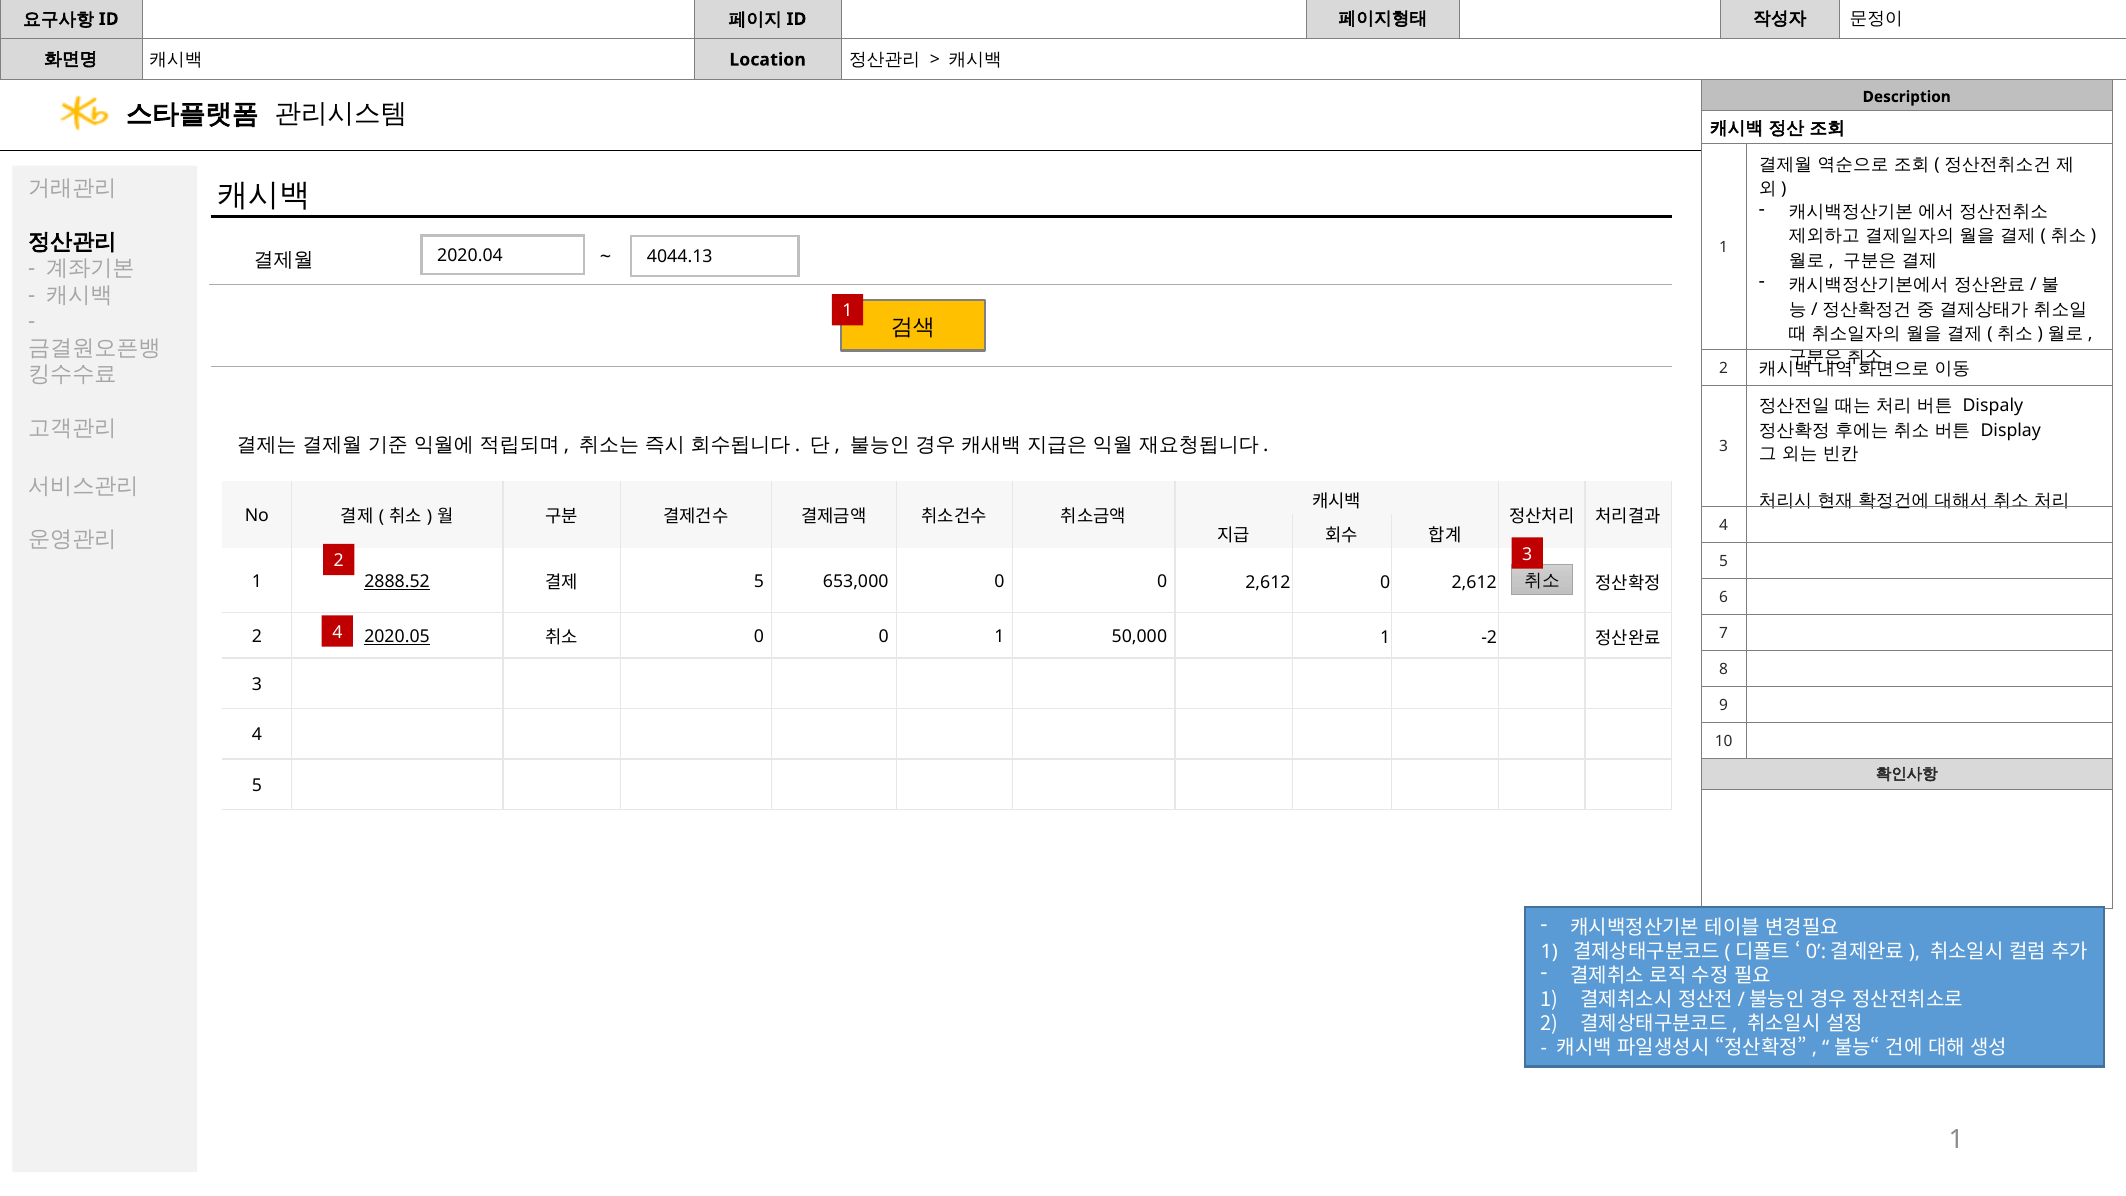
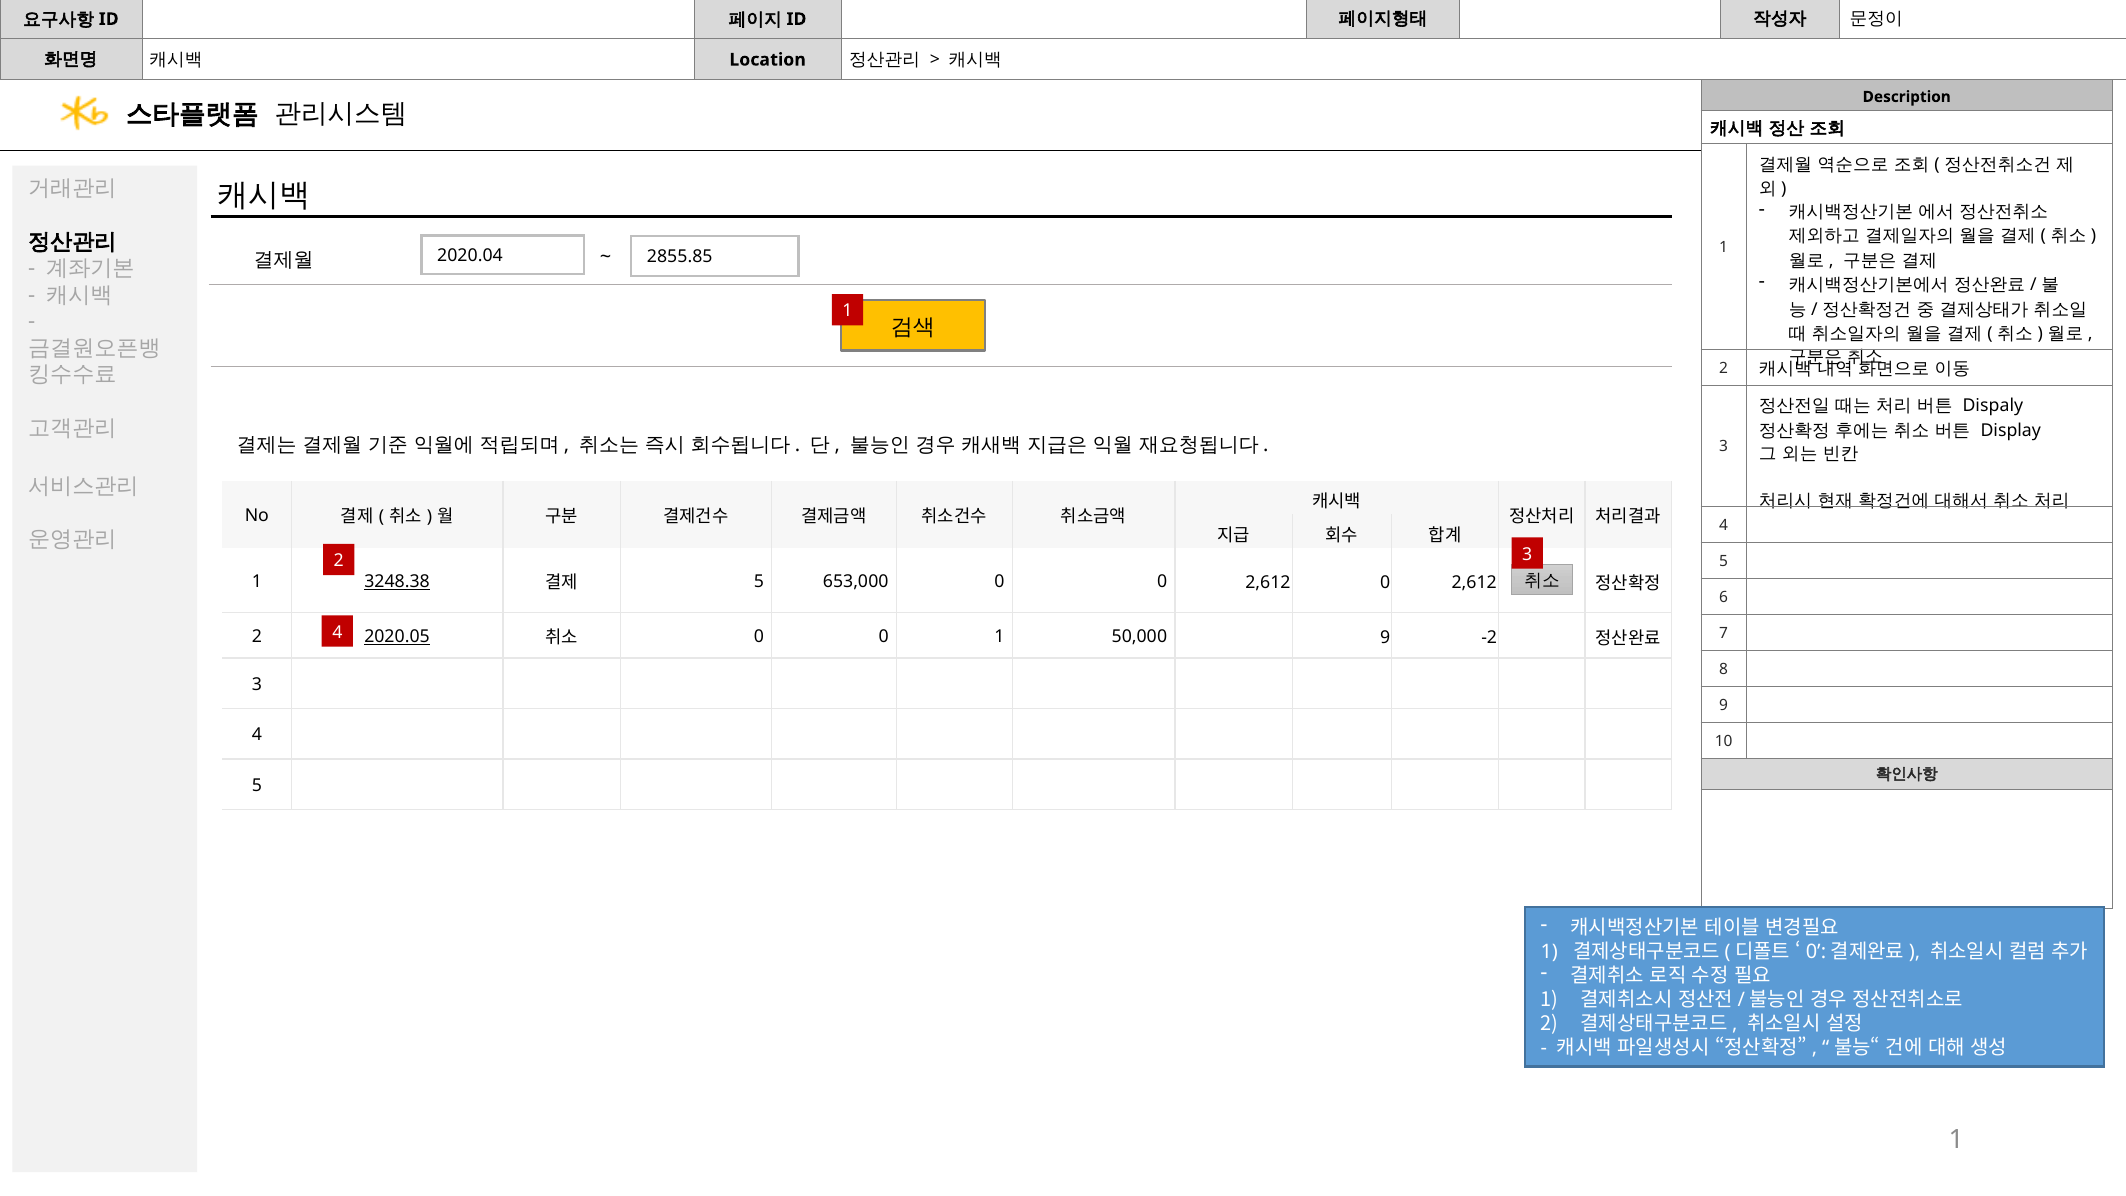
4044.13: 4044.13 -> 2855.85 (680, 257)
2888.52: 2888.52 -> 3248.38 (397, 581)
50,000 1: 1 -> 9 (1385, 637)
